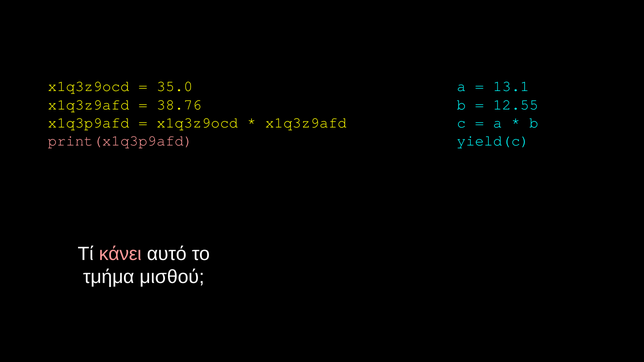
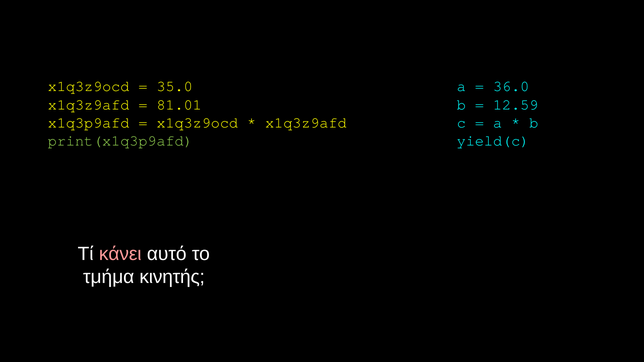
13.1: 13.1 -> 36.0 (511, 87)
38.76: 38.76 -> 81.01 (179, 105)
12.55: 12.55 -> 12.59 (516, 105)
print(x1q3p9afd colour: pink -> light green (120, 141)
μισθού: μισθού -> κινητής (172, 277)
